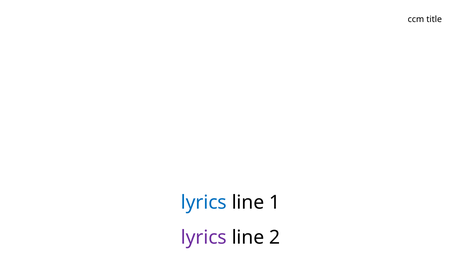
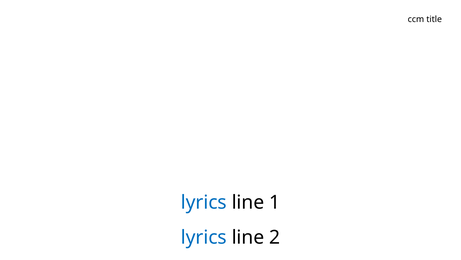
lyrics colour: purple -> blue (204, 237)
